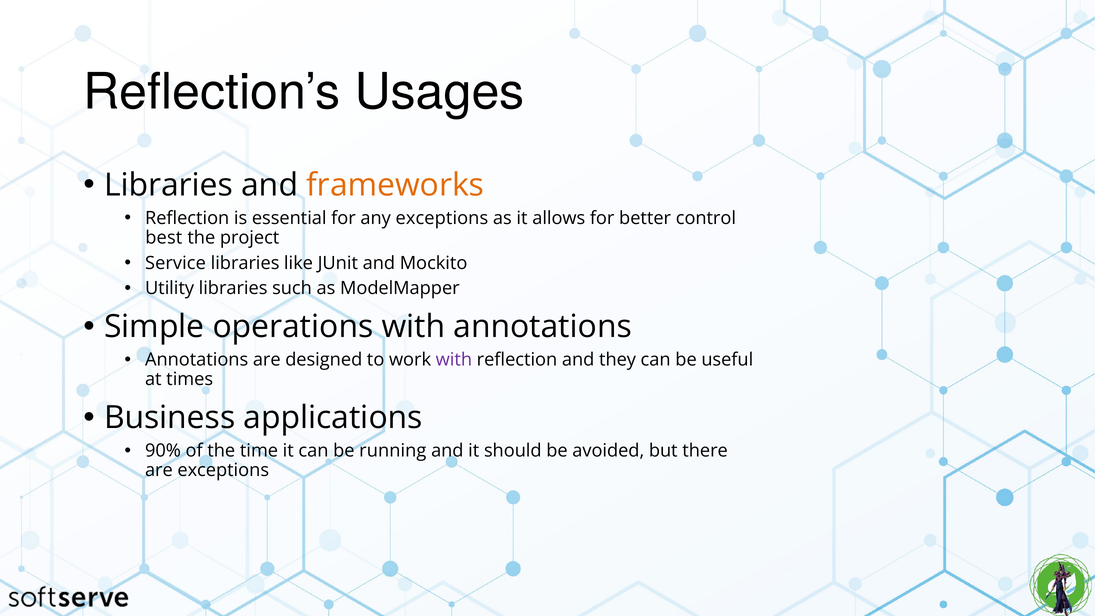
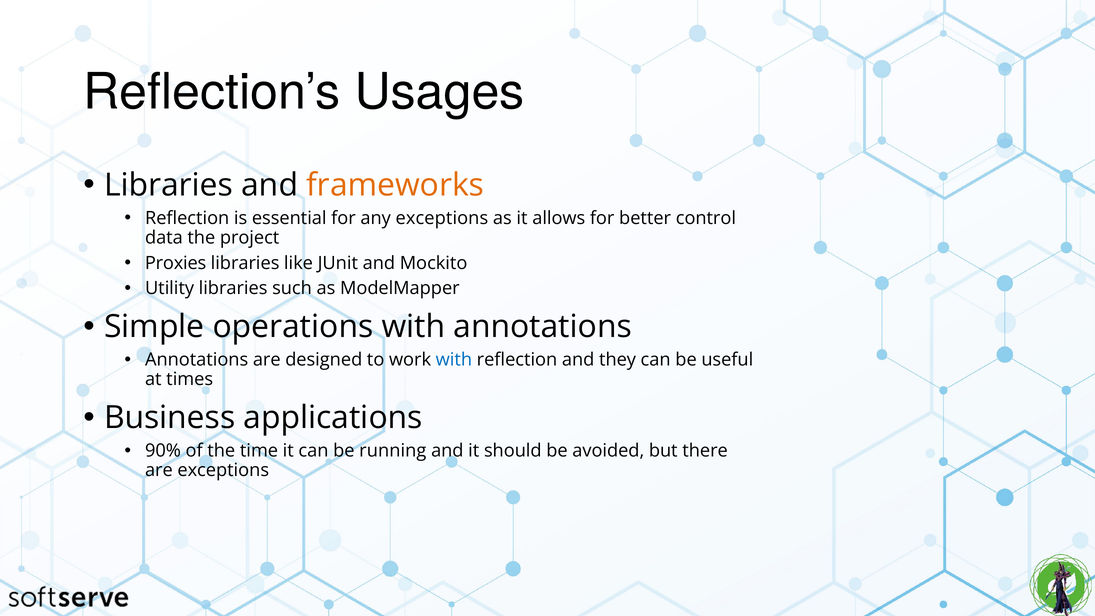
best: best -> data (164, 238)
Service: Service -> Proxies (176, 263)
with colour: purple -> blue (454, 360)
